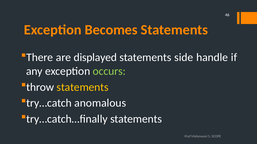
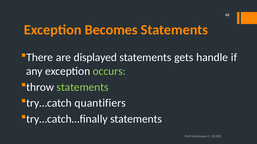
side: side -> gets (184, 58)
statements colour: yellow -> light green (83, 87)
anomalous: anomalous -> quantifiers (100, 103)
